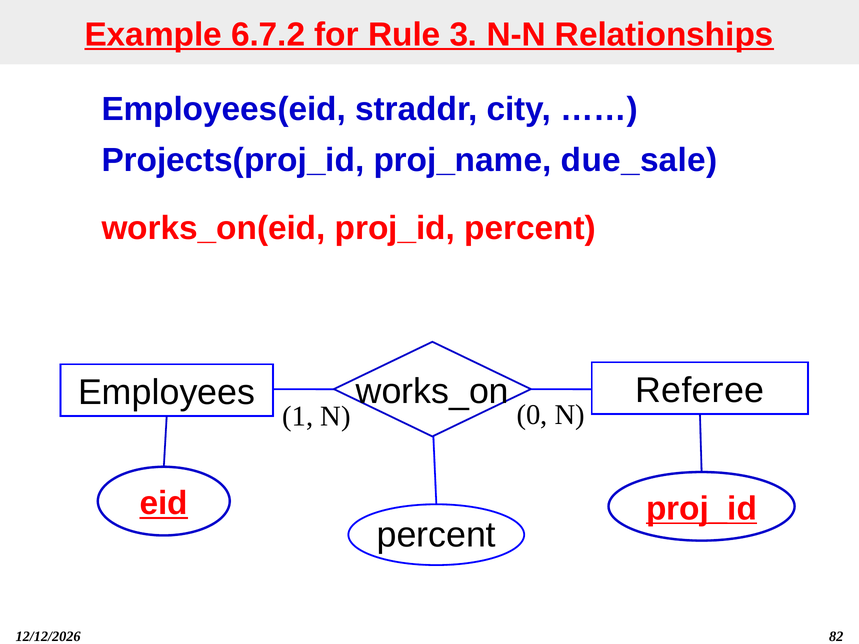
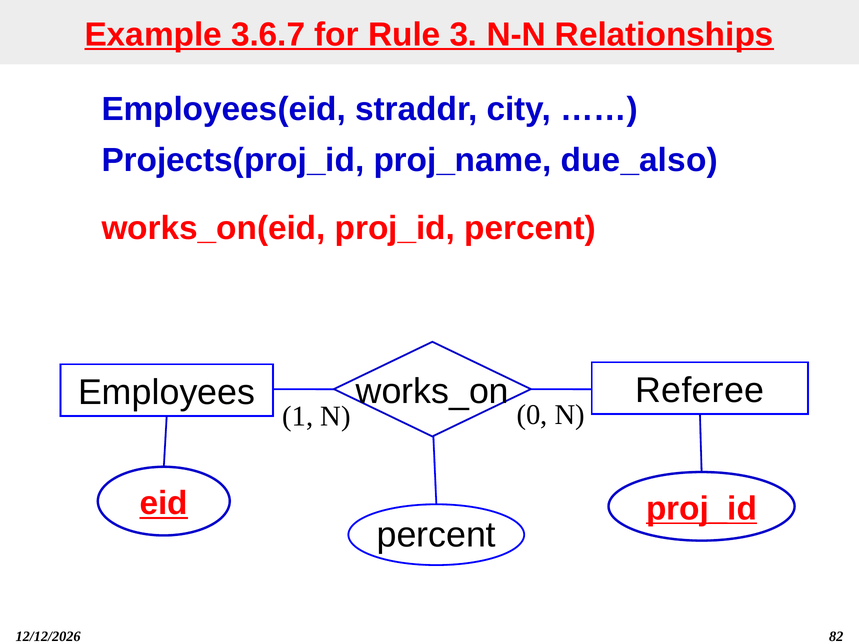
6.7.2: 6.7.2 -> 3.6.7 (268, 35)
due_sale: due_sale -> due_also (639, 160)
